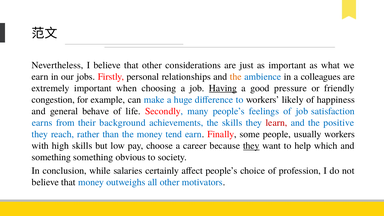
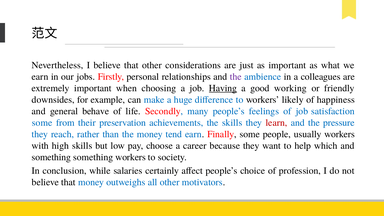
the colour: orange -> purple (236, 77)
pressure: pressure -> working (290, 88)
congestion: congestion -> downsides (53, 100)
earns: earns -> some (42, 123)
background: background -> preservation (123, 123)
positive: positive -> pressure (339, 123)
they underline: present -> none (251, 146)
something obvious: obvious -> workers (131, 157)
